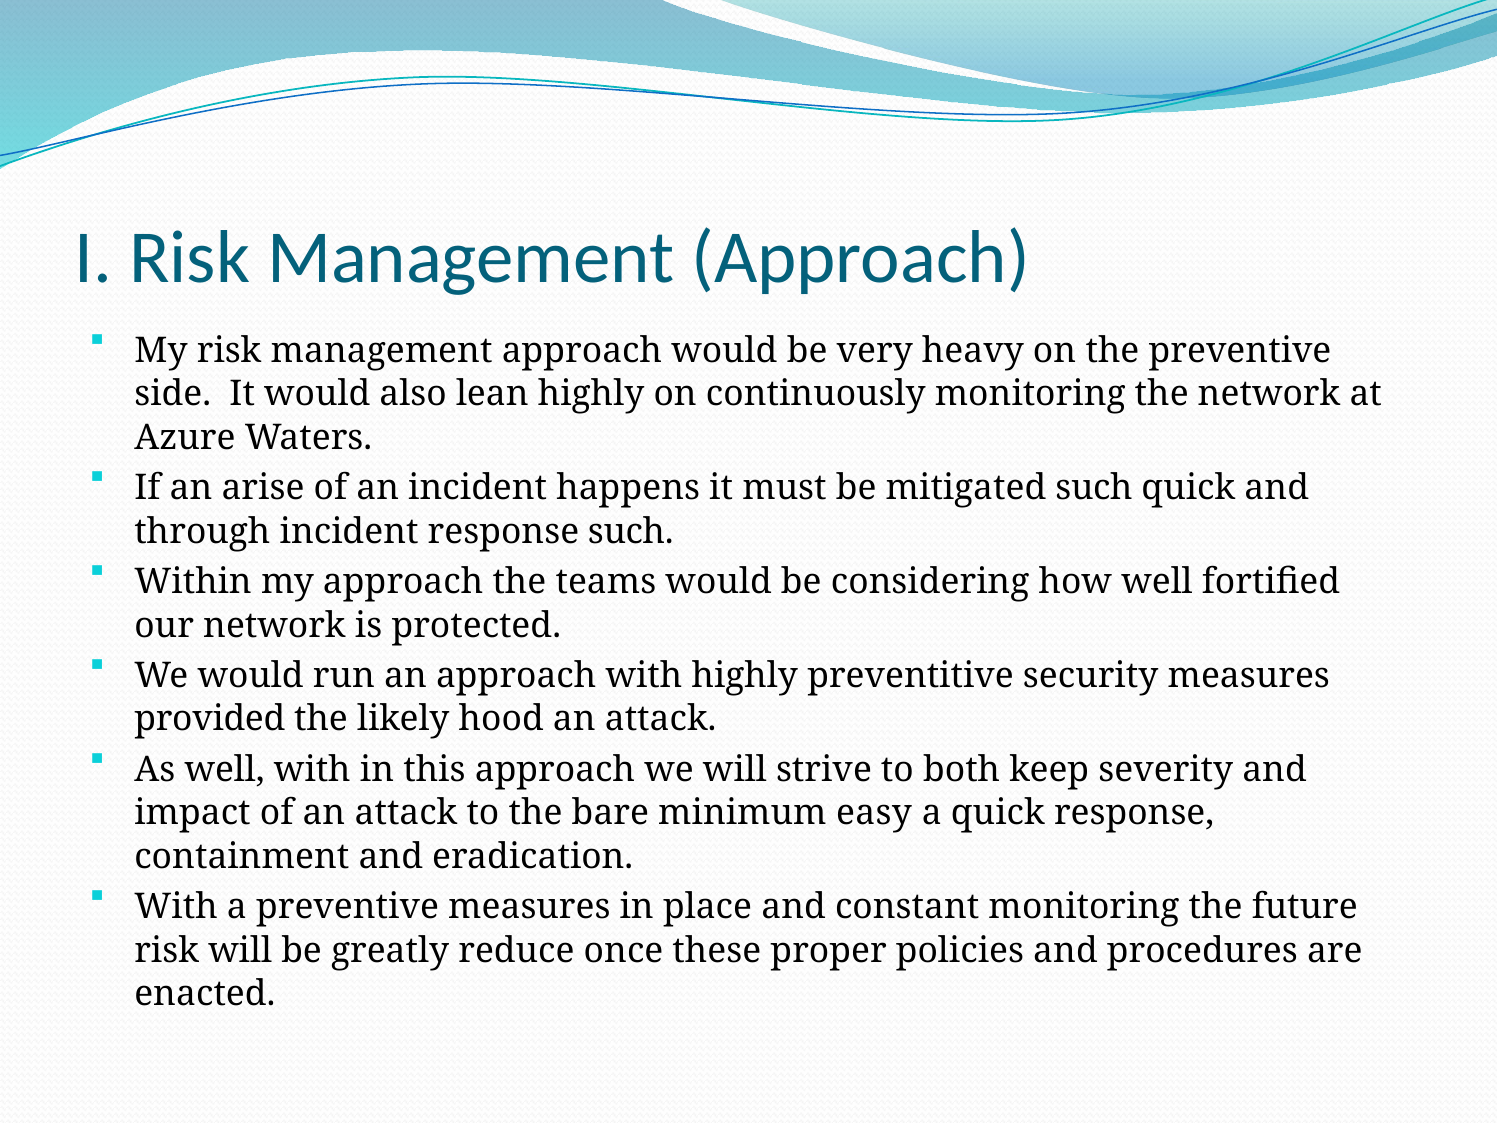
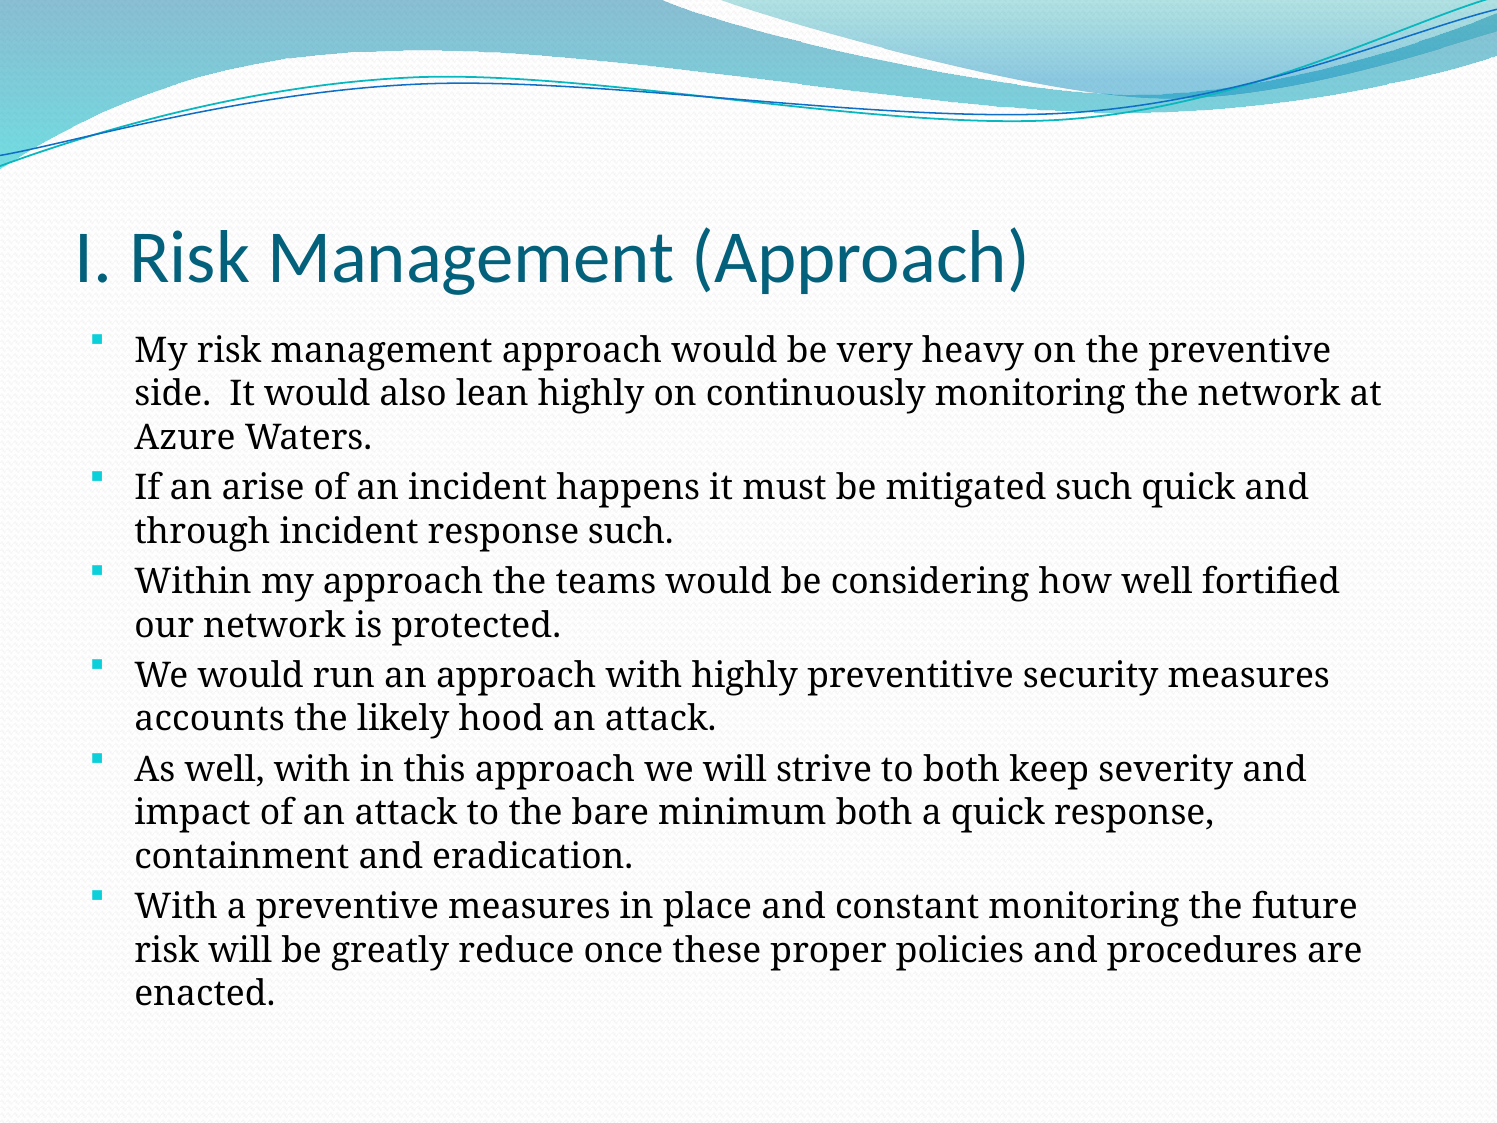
provided: provided -> accounts (210, 719)
minimum easy: easy -> both (874, 813)
